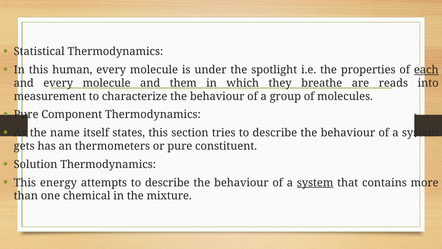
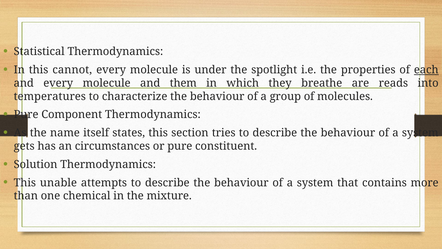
human: human -> cannot (72, 70)
measurement: measurement -> temperatures (50, 96)
thermometers: thermometers -> circumstances (112, 146)
energy: energy -> unable (58, 182)
system underline: present -> none (315, 182)
